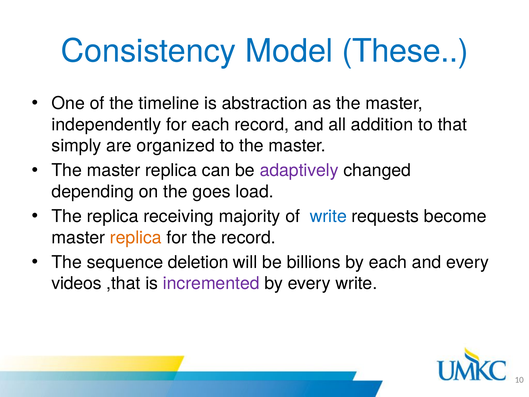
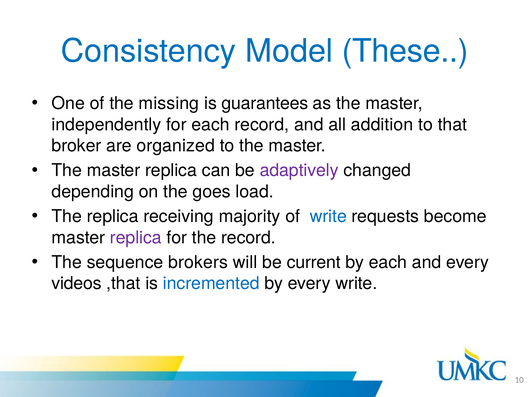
timeline: timeline -> missing (169, 103)
abstraction: abstraction -> guarantees (265, 103)
simply: simply -> broker (76, 146)
replica colour: orange -> purple (136, 237)
deletion: deletion -> brokers (198, 262)
billions: billions -> current (314, 262)
incremented colour: purple -> blue (211, 283)
